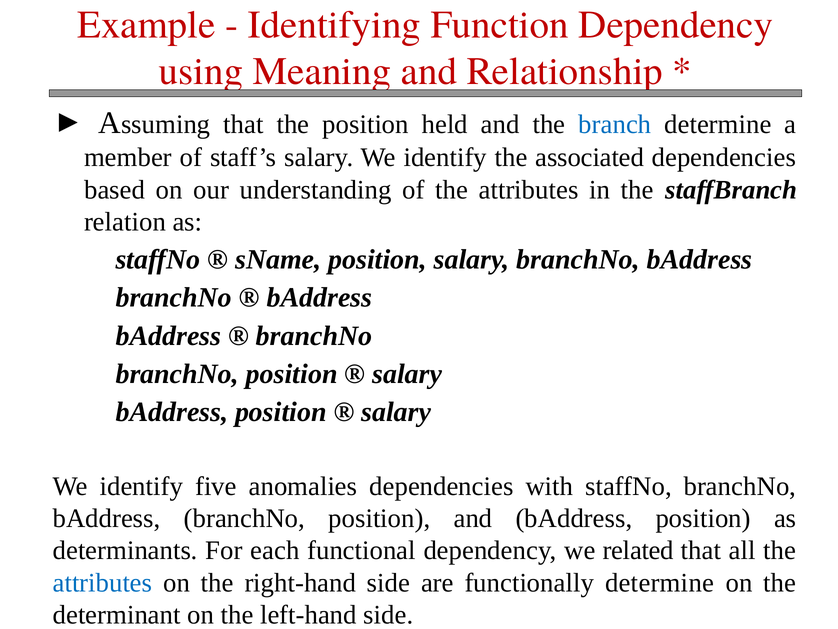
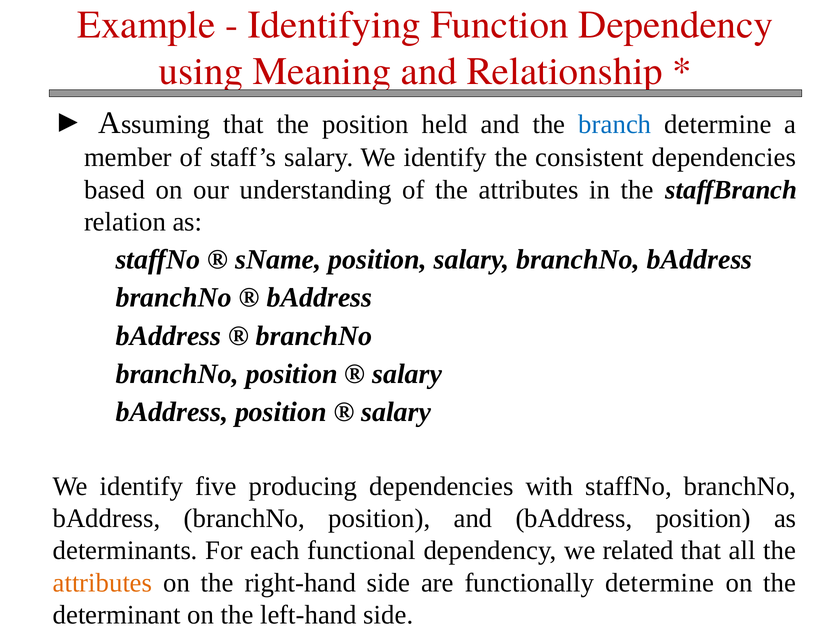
associated: associated -> consistent (590, 157)
anomalies: anomalies -> producing (303, 486)
attributes colour: blue -> orange (103, 582)
